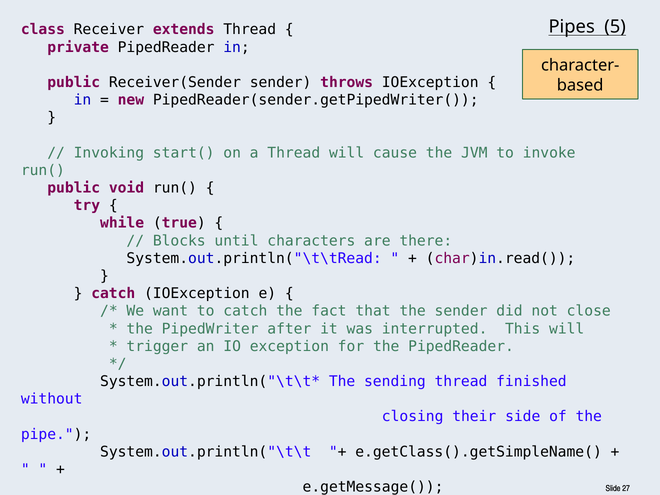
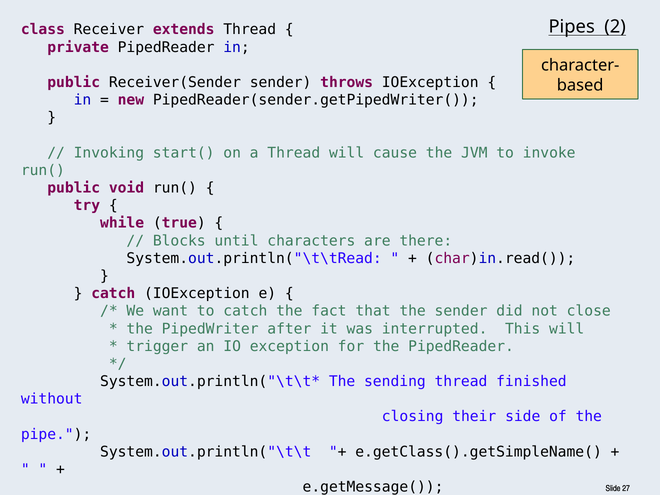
5: 5 -> 2 (615, 27)
